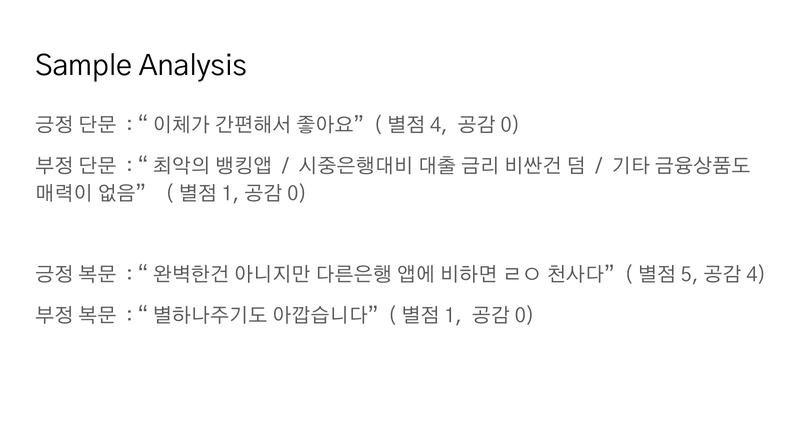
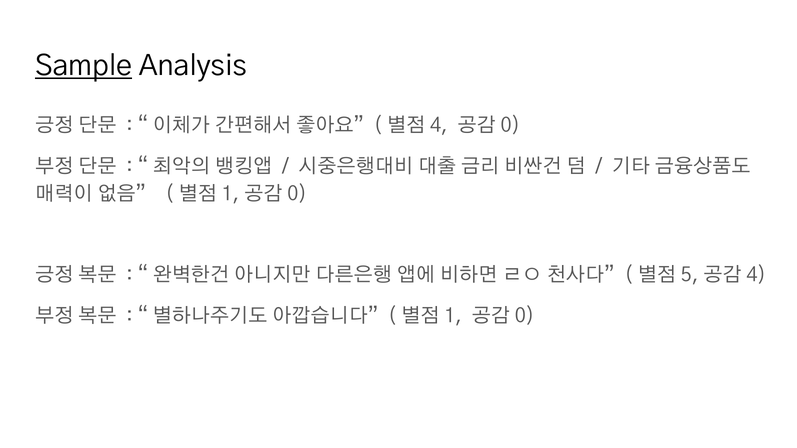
Sample underline: none -> present (84, 66)
